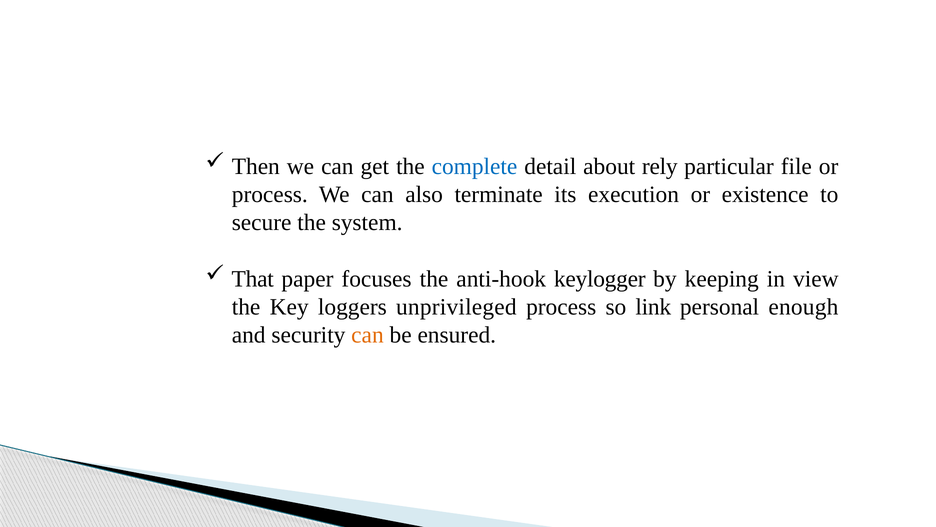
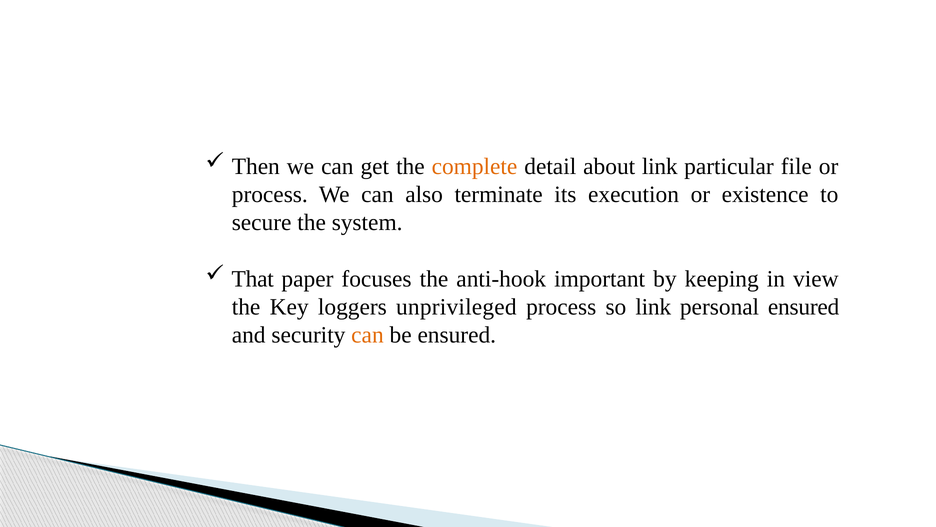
complete colour: blue -> orange (474, 166)
about rely: rely -> link (660, 166)
keylogger: keylogger -> important (600, 279)
personal enough: enough -> ensured (804, 307)
